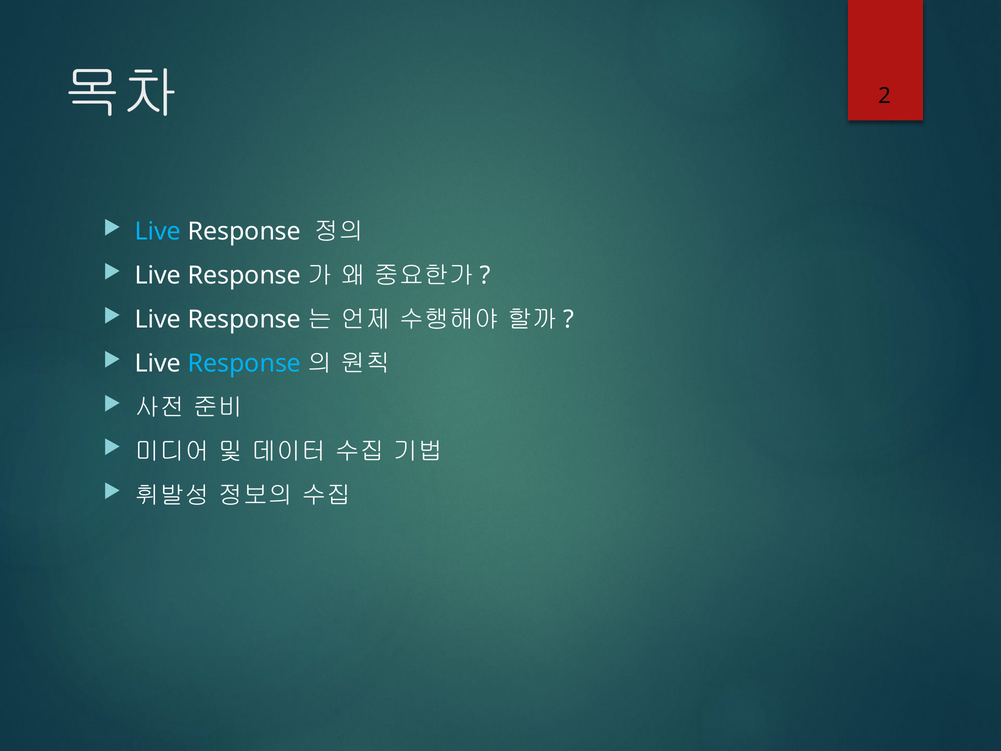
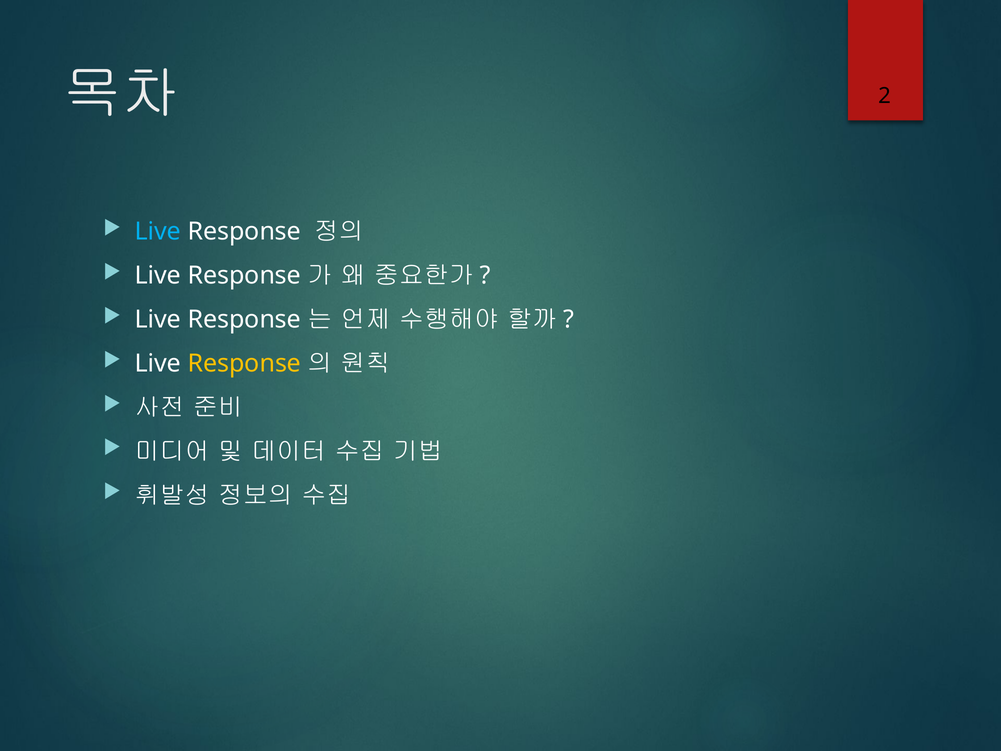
Response colour: light blue -> yellow (244, 363)
